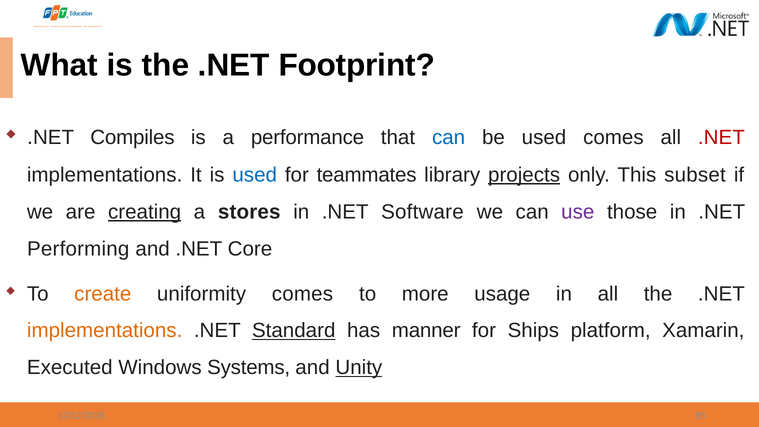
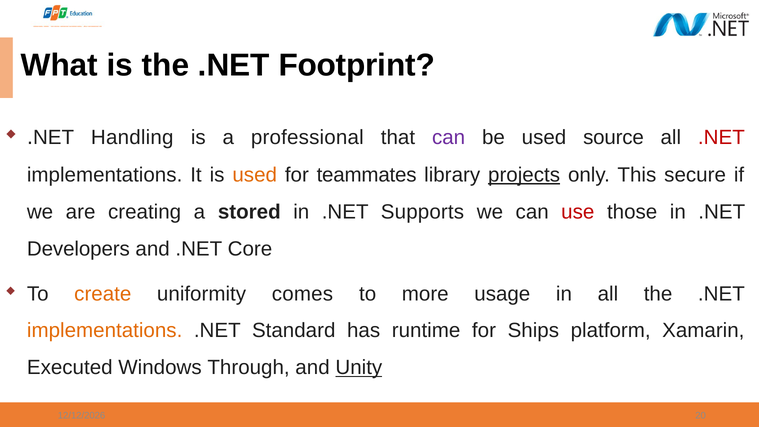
Compiles: Compiles -> Handling (132, 138)
performance: performance -> professional (307, 138)
can colour: blue -> purple (449, 138)
used comes: comes -> source (614, 138)
used colour: blue -> orange (255, 175)
subset: subset -> secure (695, 175)
creating underline: present -> none (145, 212)
stores: stores -> stored (249, 212)
Software: Software -> Supports (422, 212)
use colour: purple -> red (578, 212)
Performing: Performing -> Developers (78, 249)
Standard underline: present -> none (294, 331)
manner: manner -> runtime (426, 331)
Systems: Systems -> Through (249, 368)
85: 85 -> 20 (701, 415)
